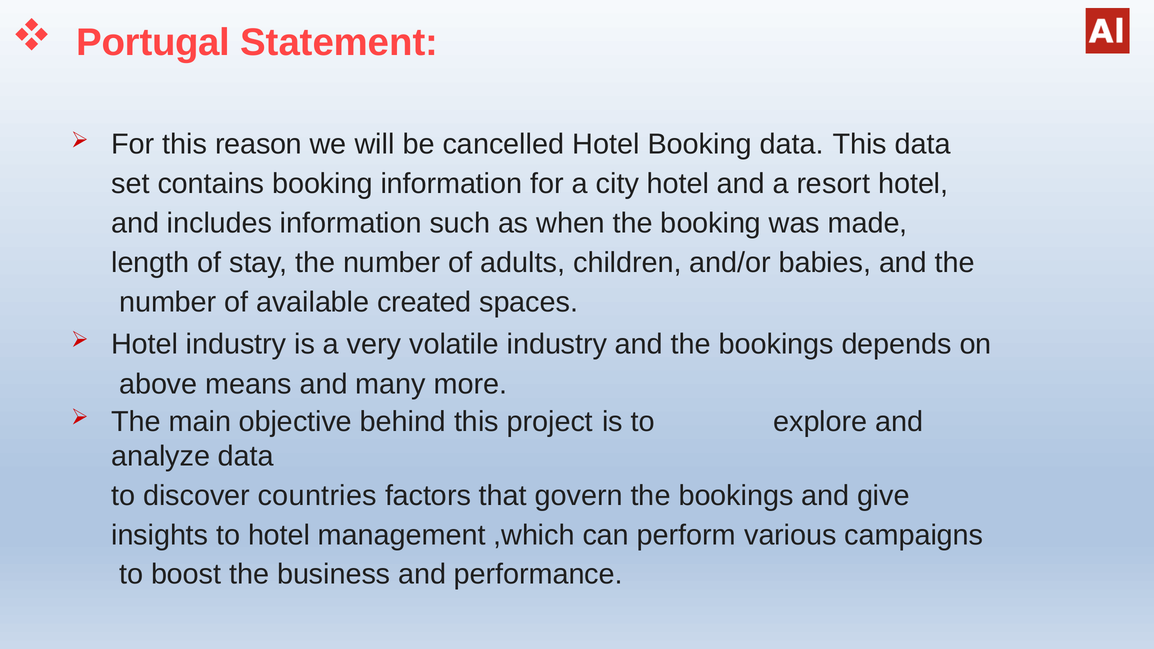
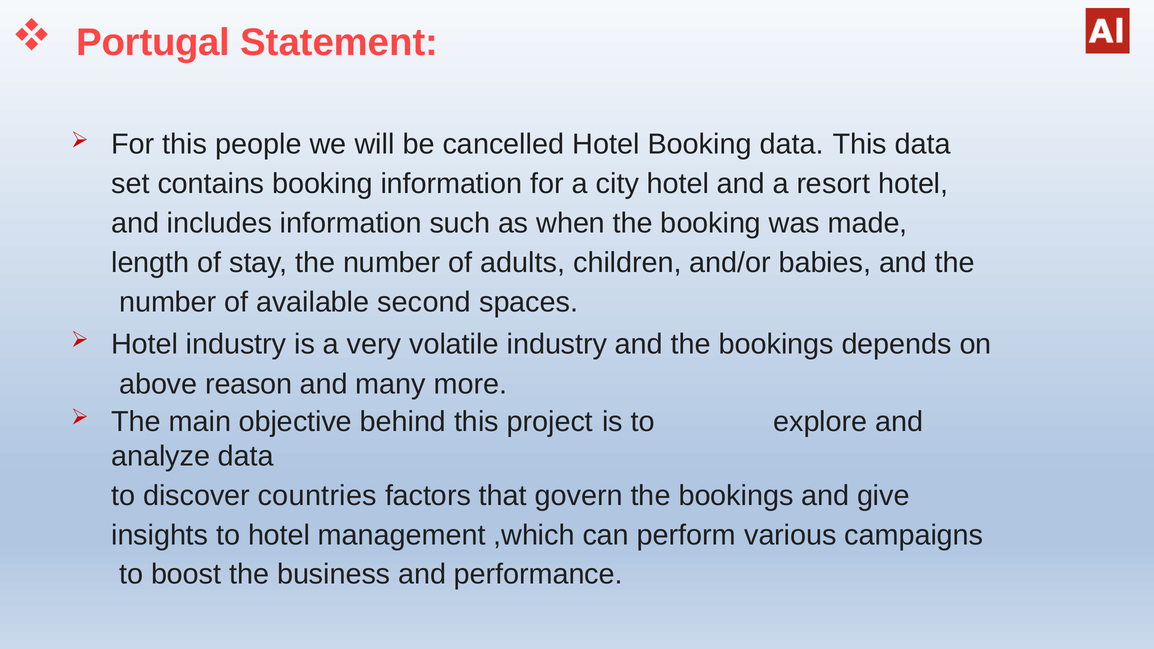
reason: reason -> people (258, 144)
created: created -> second (424, 302)
means: means -> reason (249, 384)
